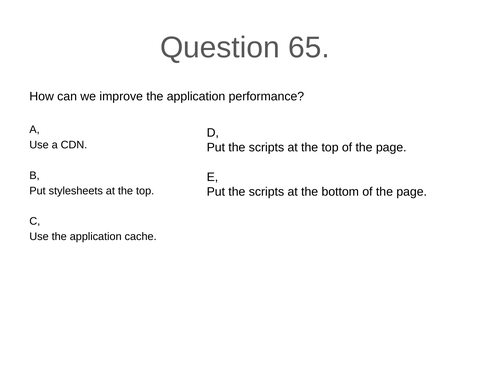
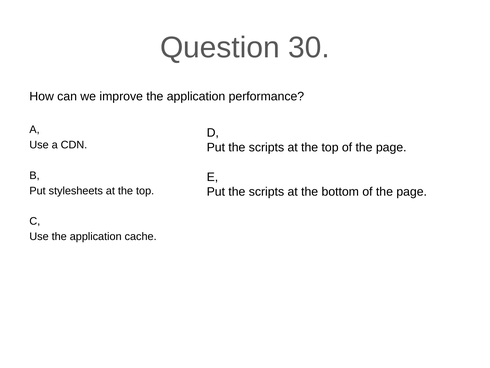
65: 65 -> 30 (309, 47)
